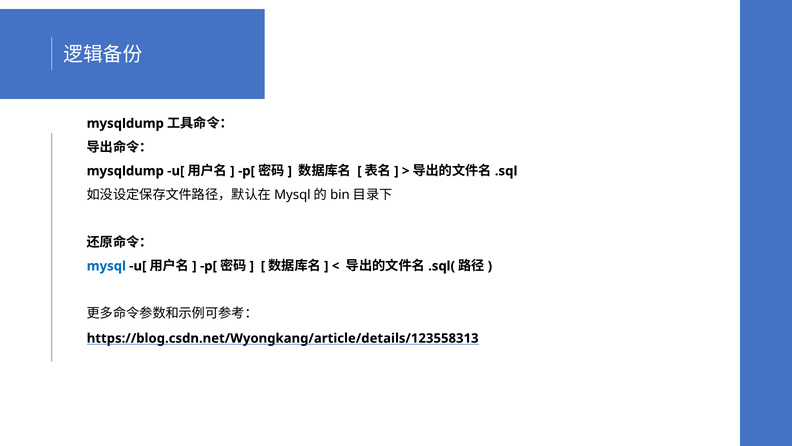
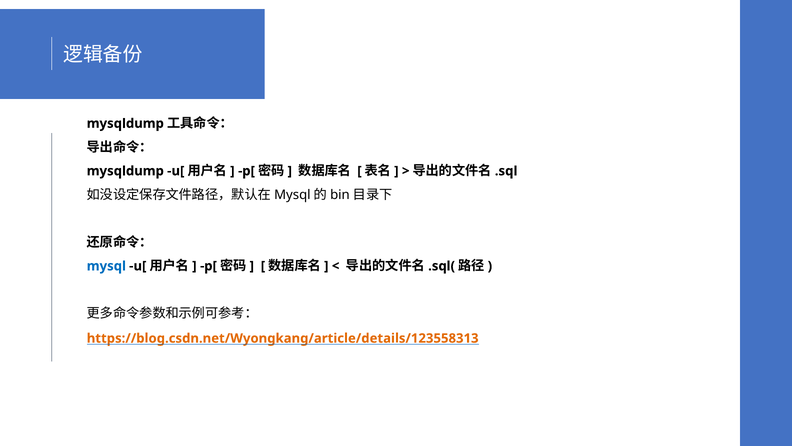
https://blog.csdn.net/Wyongkang/article/details/123558313 colour: black -> orange (283, 338)
